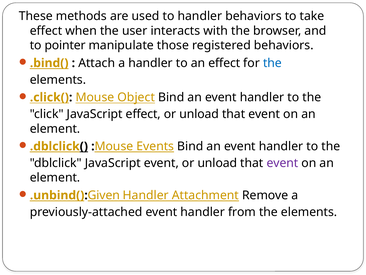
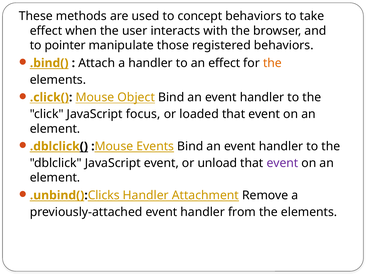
to handler: handler -> concept (200, 16)
the colour: blue -> orange (272, 63)
JavaScript effect: effect -> focus (143, 114)
unload: unload -> loaded (199, 114)
Given: Given -> Clicks (104, 195)
